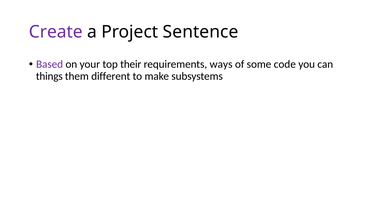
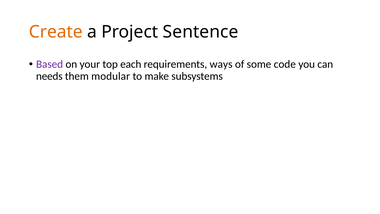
Create colour: purple -> orange (56, 32)
their: their -> each (131, 64)
things: things -> needs (49, 76)
different: different -> modular (111, 76)
